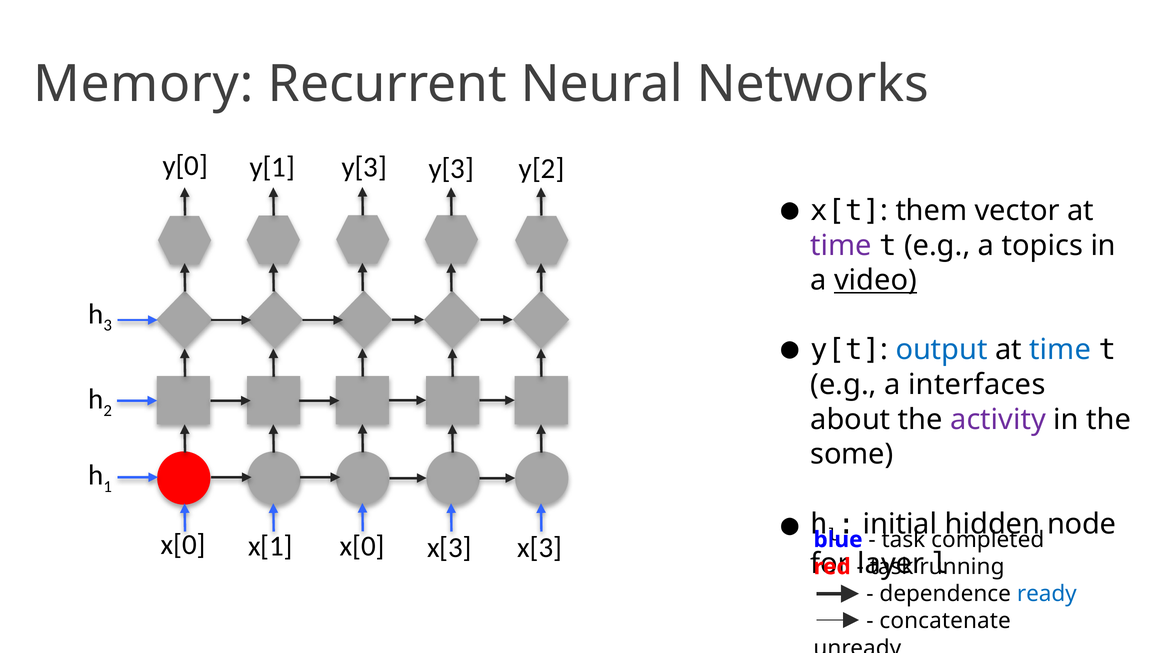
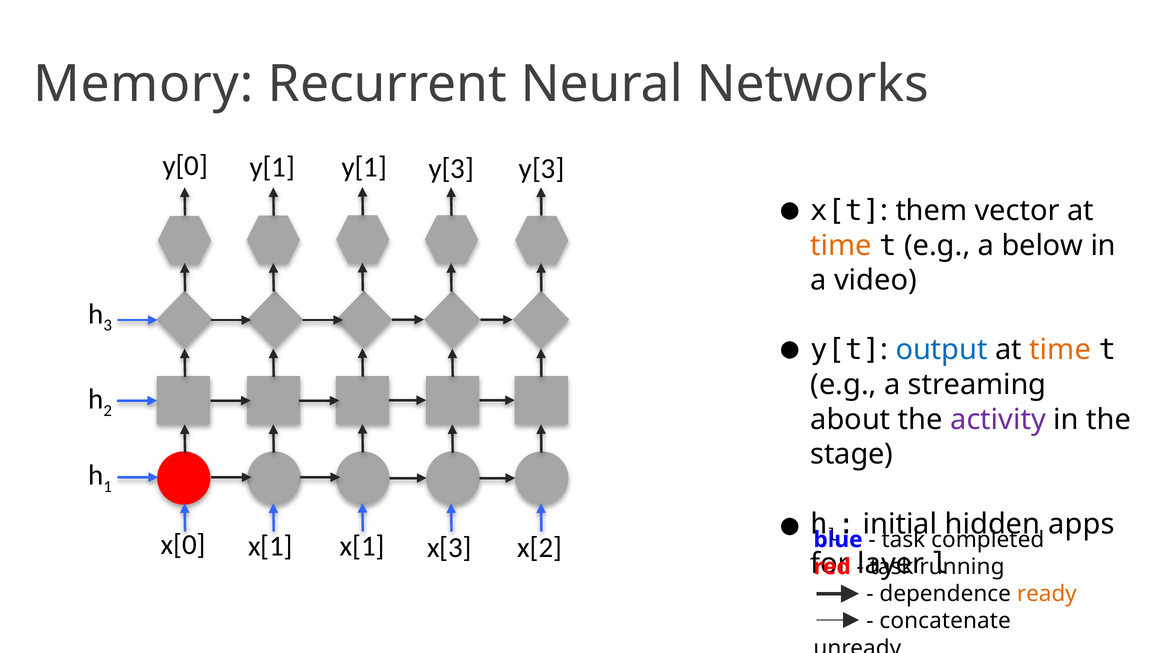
y[1 y[3: y[3 -> y[1 (364, 167)
y[3 y[2: y[2 -> y[3 (542, 169)
time colour: purple -> orange (841, 245)
topics: topics -> below (1042, 245)
video underline: present -> none (876, 280)
time colour: blue -> orange (1060, 350)
interfaces: interfaces -> streaming (977, 385)
some: some -> stage (852, 454)
node: node -> apps (1081, 524)
x[1 x[0: x[0 -> x[1 (362, 546)
x[3 x[3: x[3 -> x[2 (540, 548)
ready colour: blue -> orange (1047, 594)
